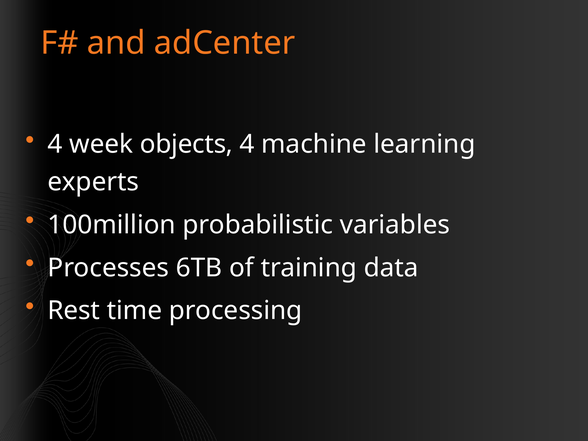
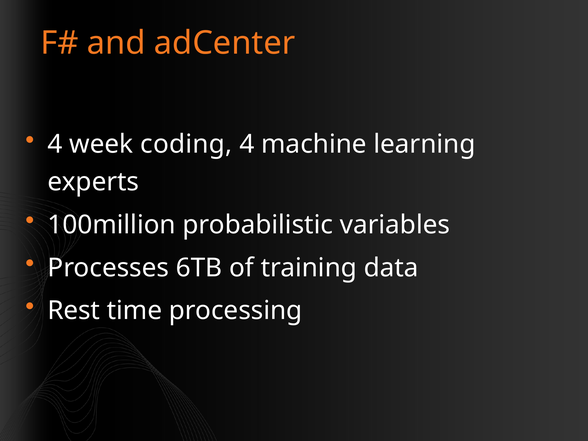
objects: objects -> coding (186, 144)
